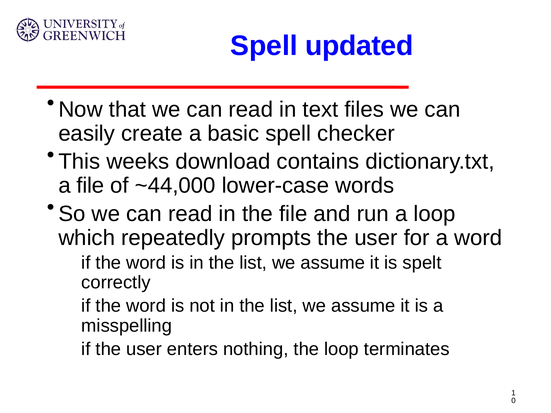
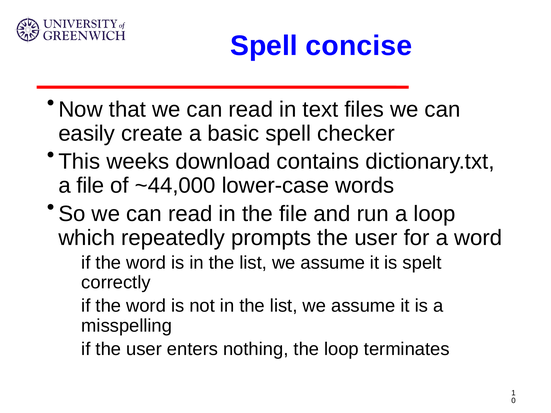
updated: updated -> concise (359, 46)
